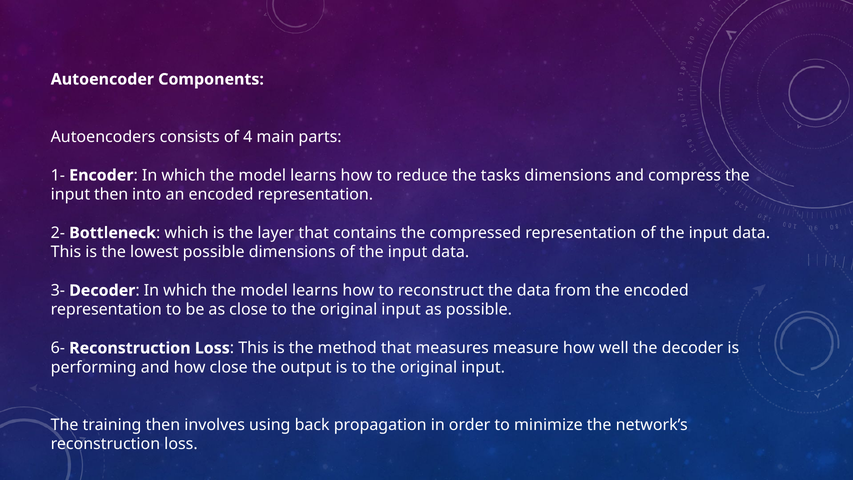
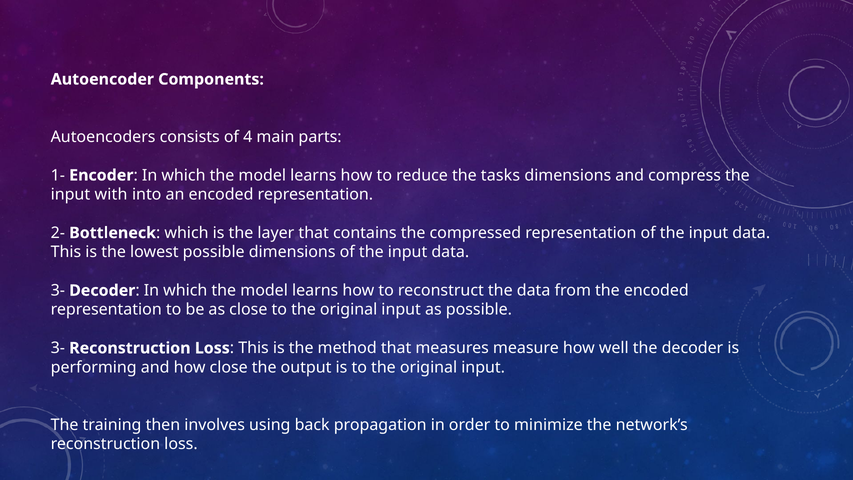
input then: then -> with (111, 194)
6-: 6- -> 3- (58, 348)
